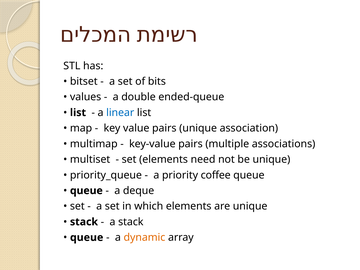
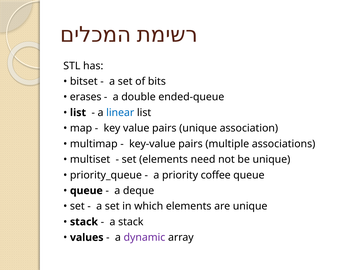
values: values -> erases (86, 97)
queue: queue -> values (87, 237)
dynamic colour: orange -> purple (144, 237)
